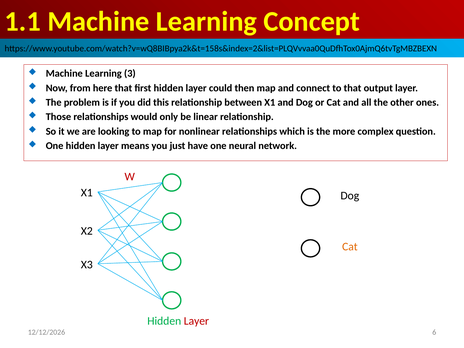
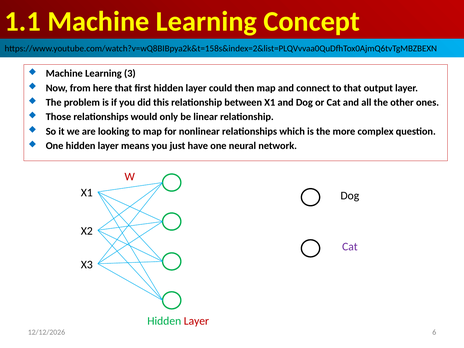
Cat colour: orange -> purple (350, 247)
